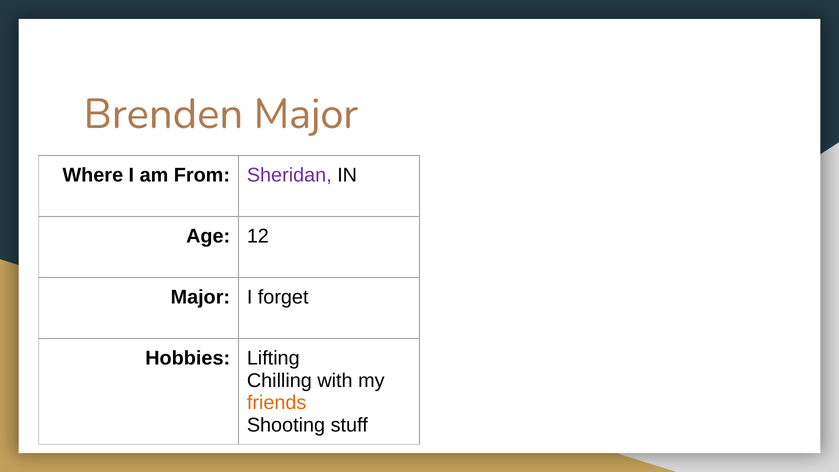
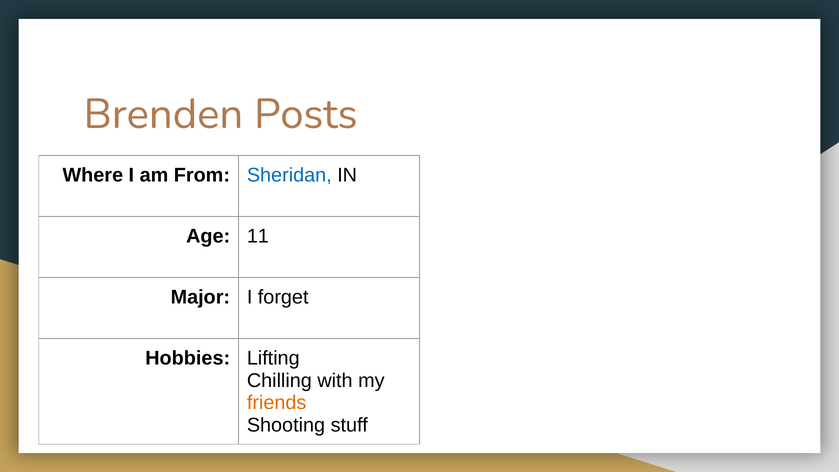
Brenden Major: Major -> Posts (306, 114)
Sheridan colour: purple -> blue (289, 175)
12: 12 -> 11 (258, 236)
